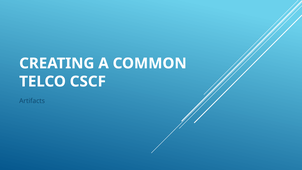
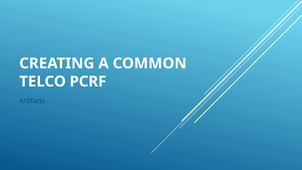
CSCF: CSCF -> PCRF (88, 81)
